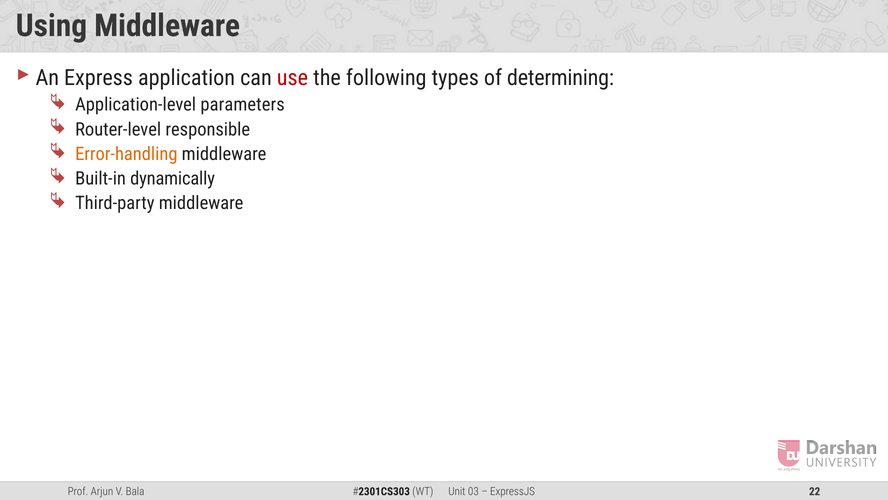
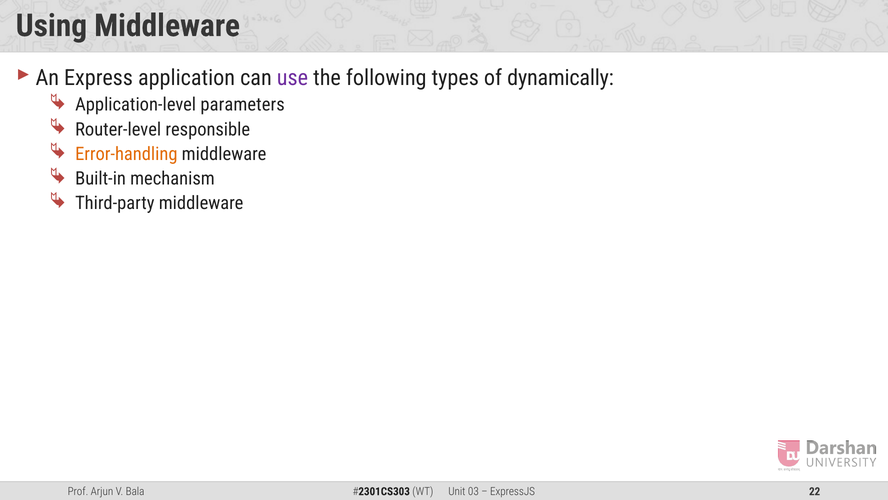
use colour: red -> purple (292, 78)
determining: determining -> dynamically (561, 78)
dynamically: dynamically -> mechanism (172, 178)
